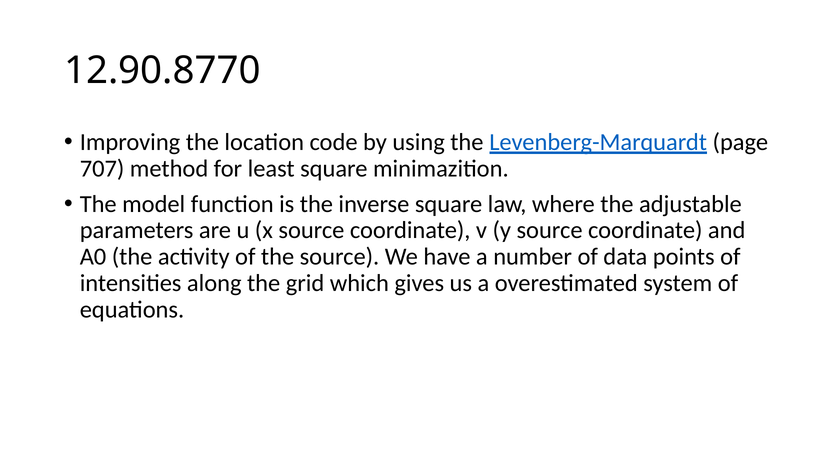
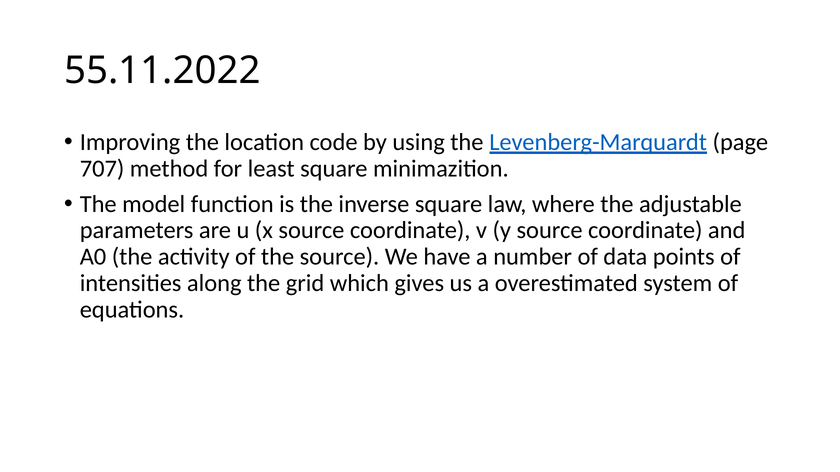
12.90.8770: 12.90.8770 -> 55.11.2022 (162, 71)
